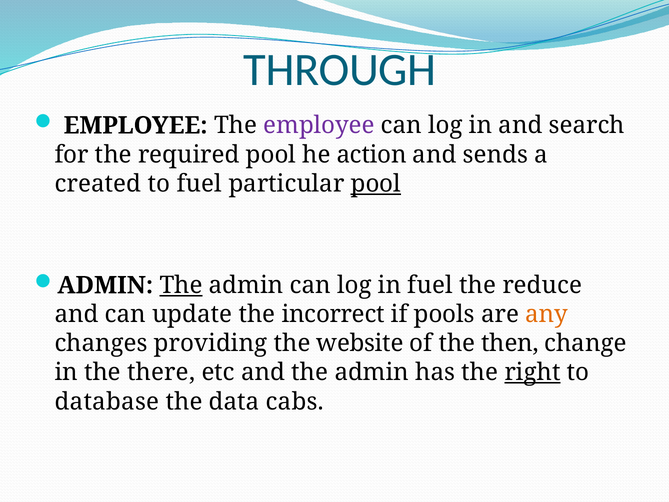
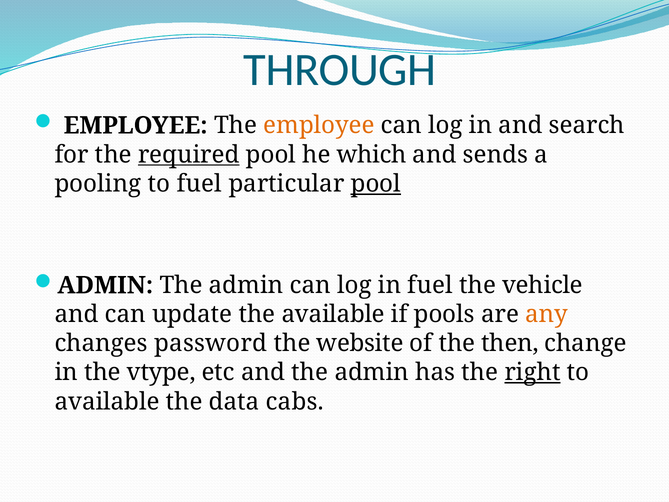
employee colour: purple -> orange (319, 125)
required underline: none -> present (189, 155)
action: action -> which (372, 155)
created: created -> pooling (98, 184)
The underline: present -> none (181, 285)
reduce: reduce -> vehicle (542, 285)
the incorrect: incorrect -> available (333, 314)
providing: providing -> password (211, 343)
there: there -> vtype (161, 372)
database: database -> available (107, 401)
